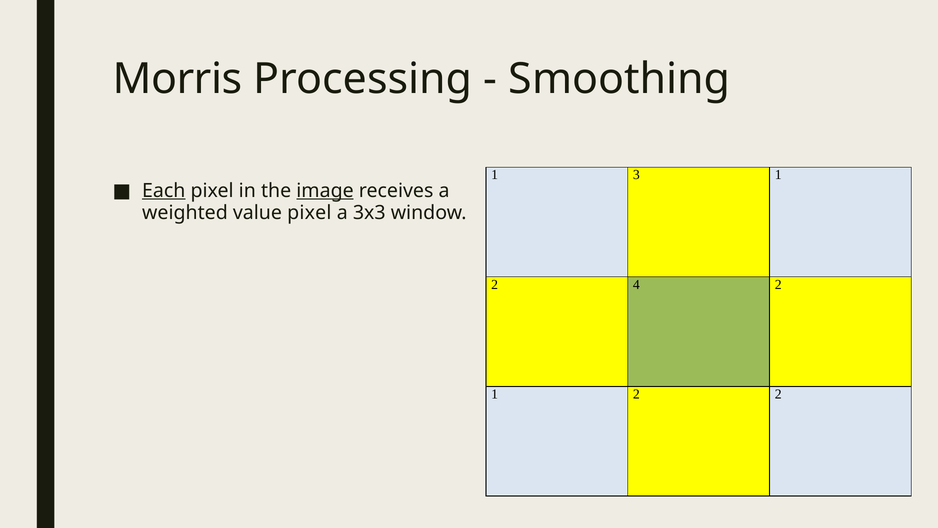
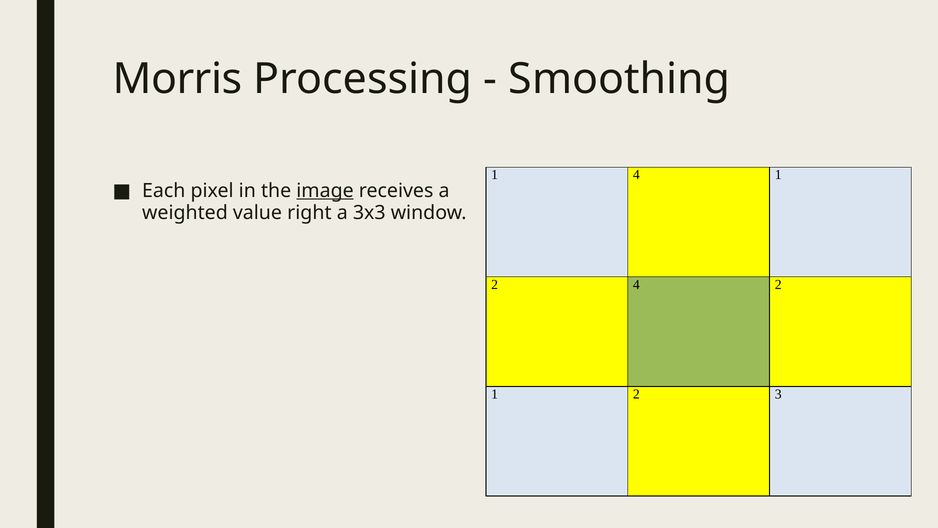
1 3: 3 -> 4 (636, 175)
Each underline: present -> none (164, 191)
value pixel: pixel -> right (309, 213)
2 2: 2 -> 3 (778, 394)
